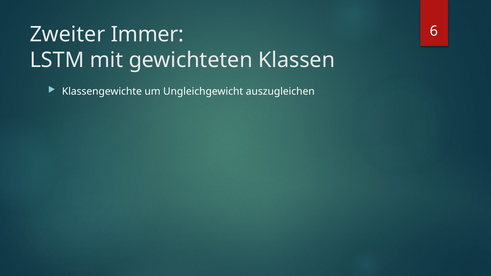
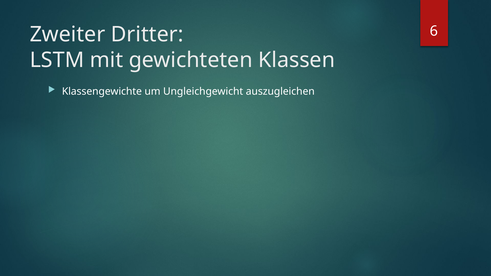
Immer: Immer -> Dritter (147, 34)
